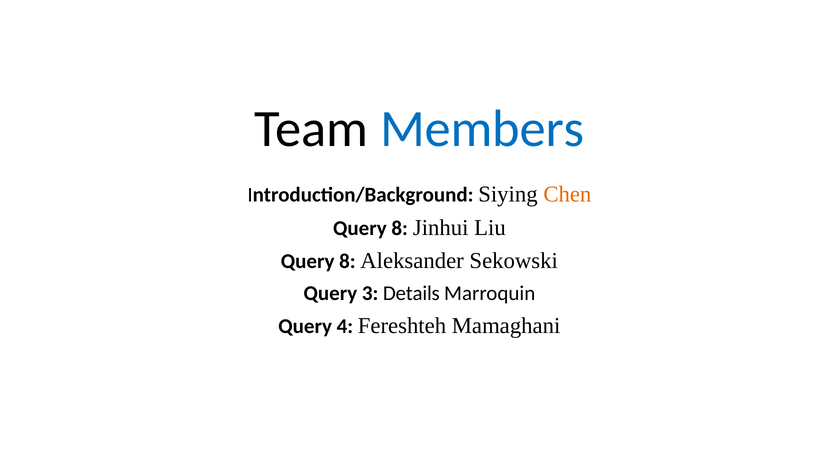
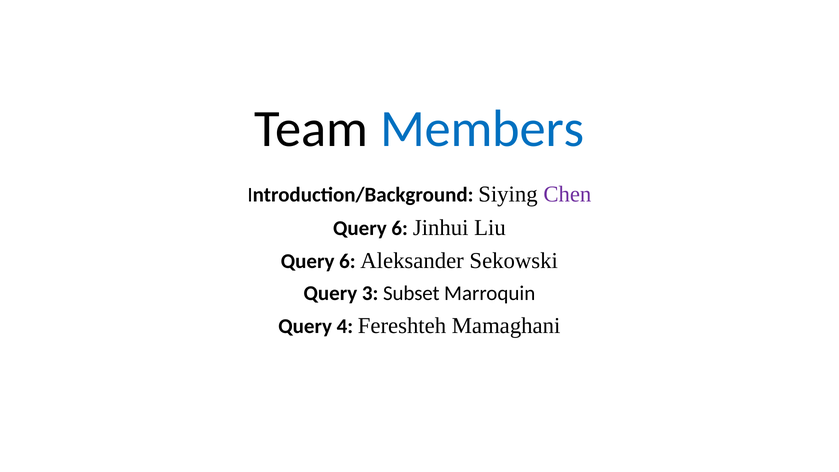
Chen colour: orange -> purple (567, 194)
8: 8 -> 6 (400, 228)
8: 8 -> 6 (347, 261)
Details: Details -> Subset (411, 293)
